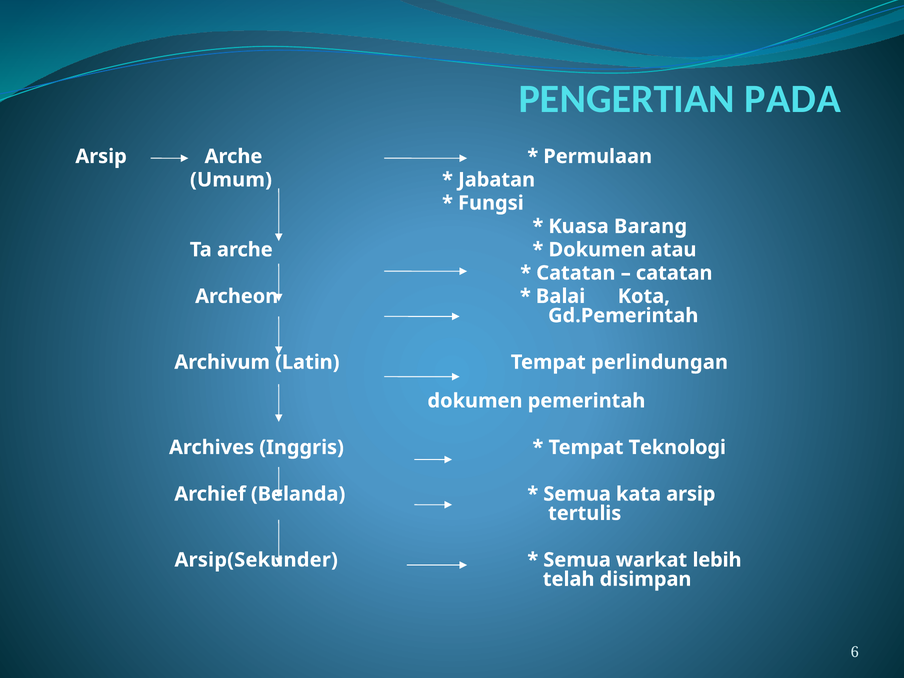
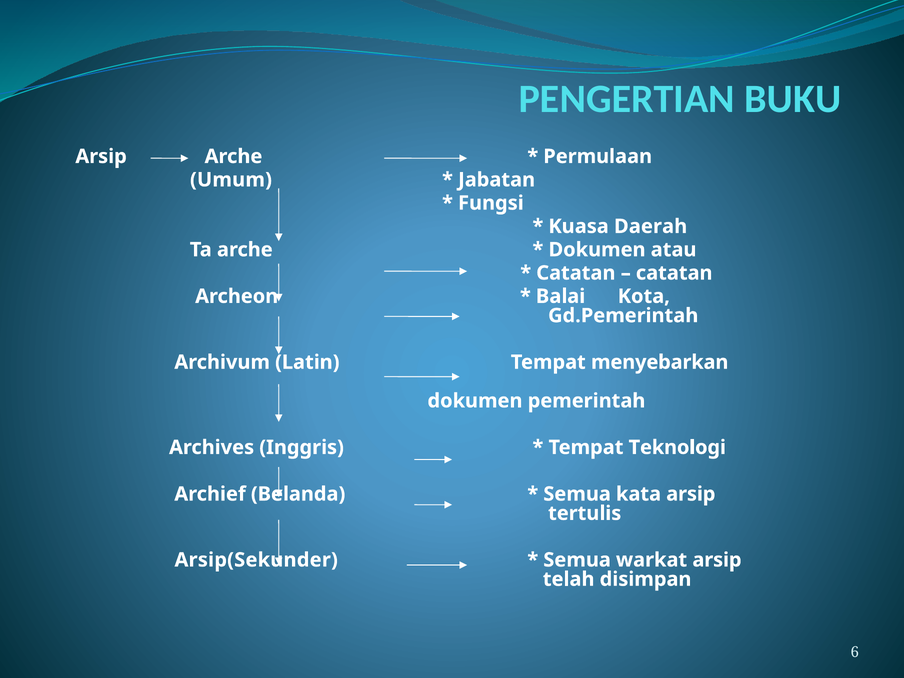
PADA: PADA -> BUKU (793, 99)
Barang: Barang -> Daerah (651, 226)
perlindungan: perlindungan -> menyebarkan (660, 362)
warkat lebih: lebih -> arsip (717, 560)
